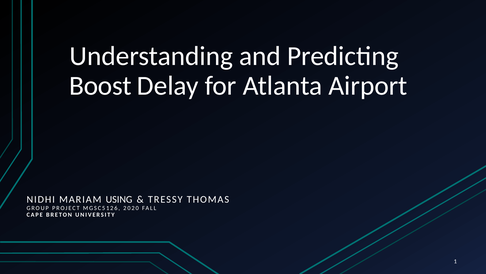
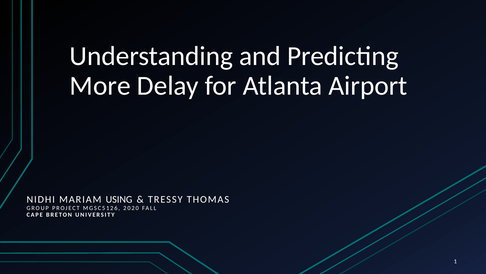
Boost: Boost -> More (100, 86)
